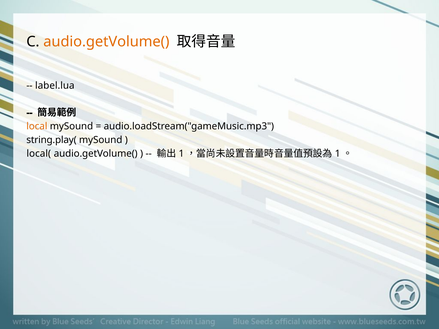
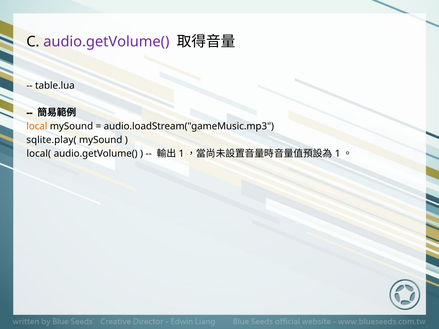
audio.getVolume( colour: orange -> purple (106, 42)
label.lua: label.lua -> table.lua (55, 86)
string.play(: string.play( -> sqlite.play( (51, 140)
